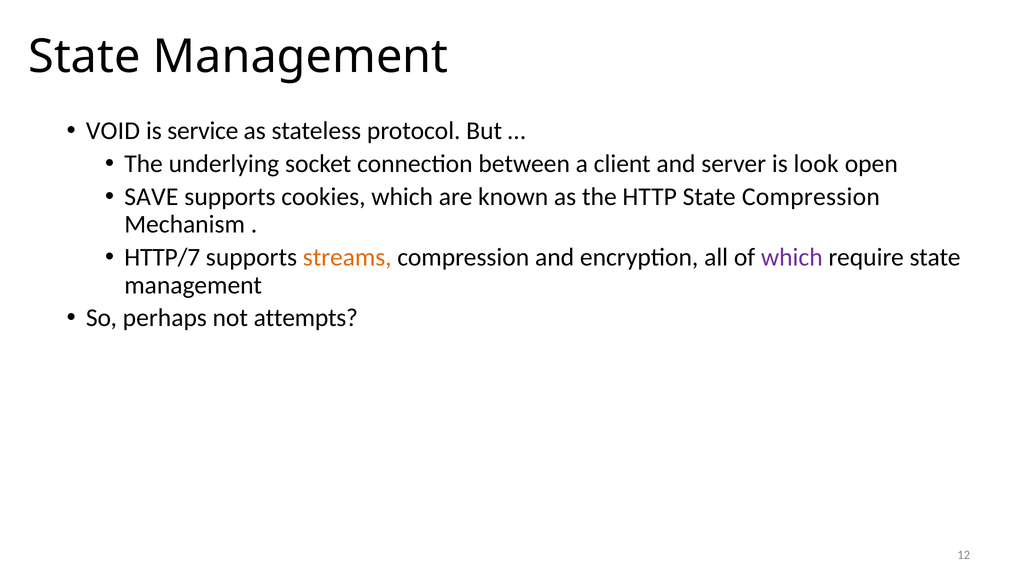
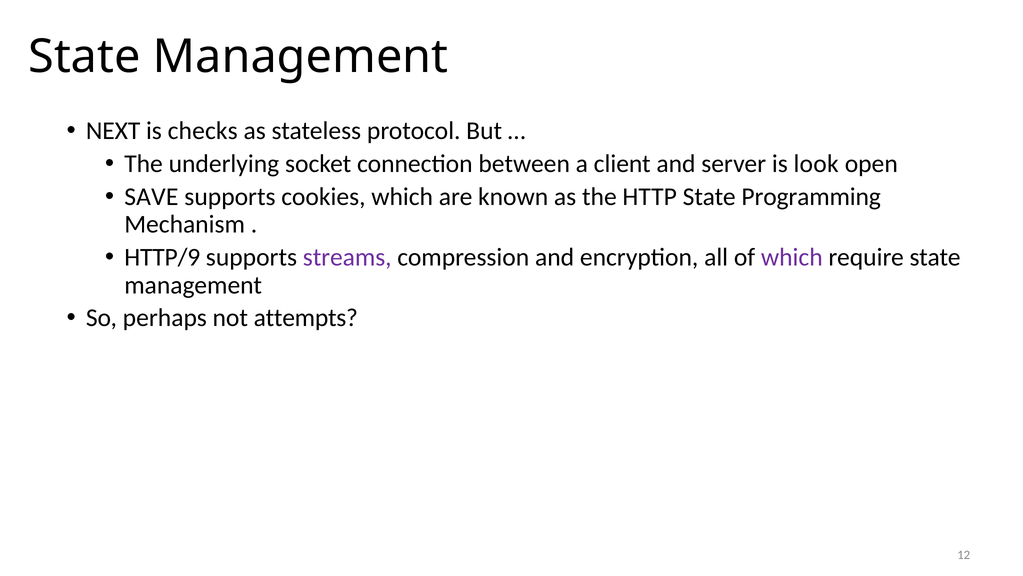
VOID: VOID -> NEXT (113, 131)
service: service -> checks (203, 131)
State Compression: Compression -> Programming (811, 197)
HTTP/7: HTTP/7 -> HTTP/9 (162, 257)
streams colour: orange -> purple (347, 257)
